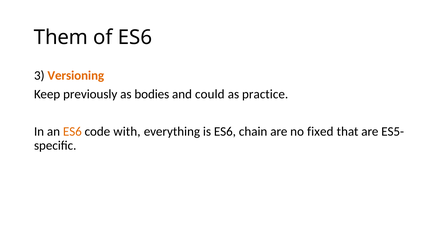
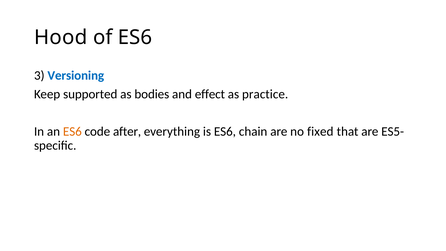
Them: Them -> Hood (61, 37)
Versioning colour: orange -> blue (76, 75)
previously: previously -> supported (90, 94)
could: could -> effect (210, 94)
with: with -> after (127, 132)
